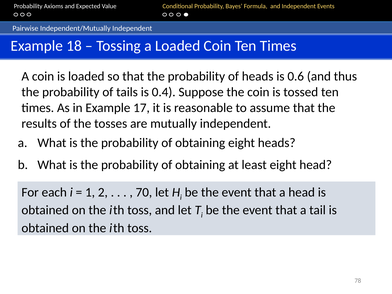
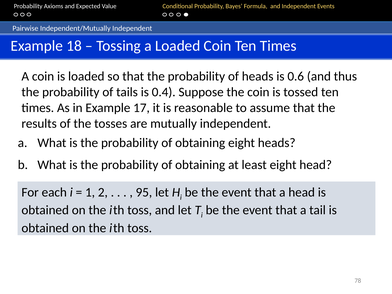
70: 70 -> 95 (144, 192)
